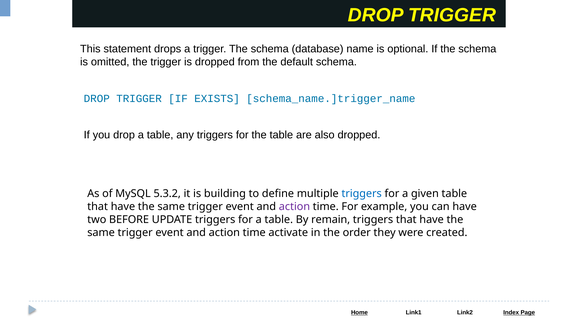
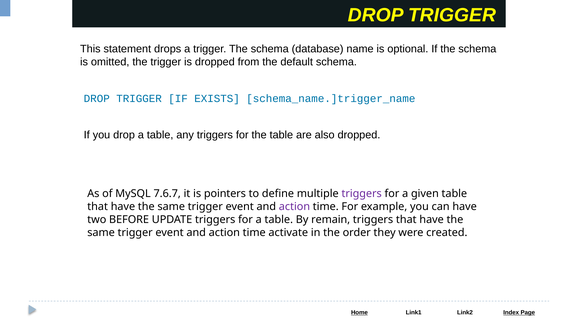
5.3.2: 5.3.2 -> 7.6.7 (167, 194)
building: building -> pointers (225, 194)
triggers colour: blue -> purple (362, 194)
